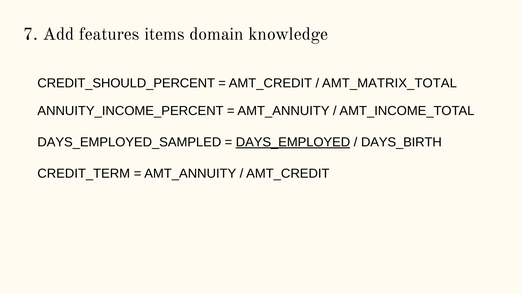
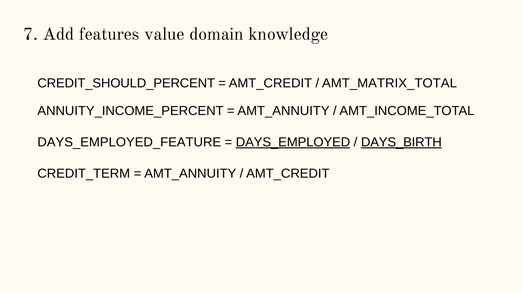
items: items -> value (165, 34)
DAYS_EMPLOYED_SAMPLED: DAYS_EMPLOYED_SAMPLED -> DAYS_EMPLOYED_FEATURE (129, 143)
DAYS_BIRTH underline: none -> present (401, 143)
